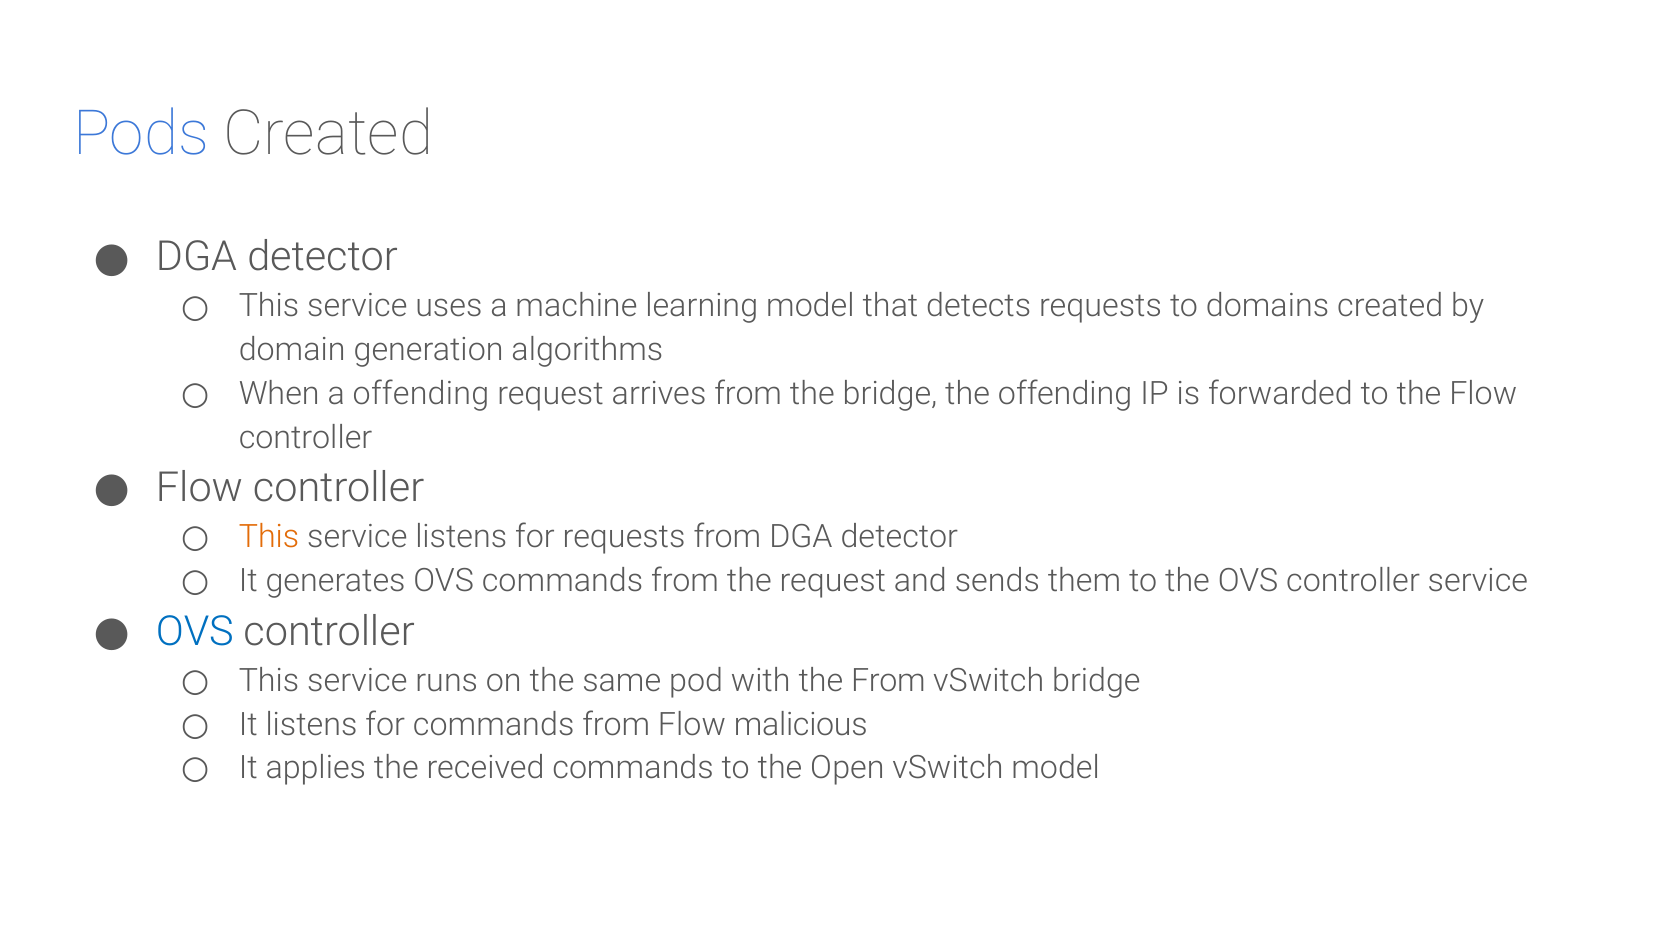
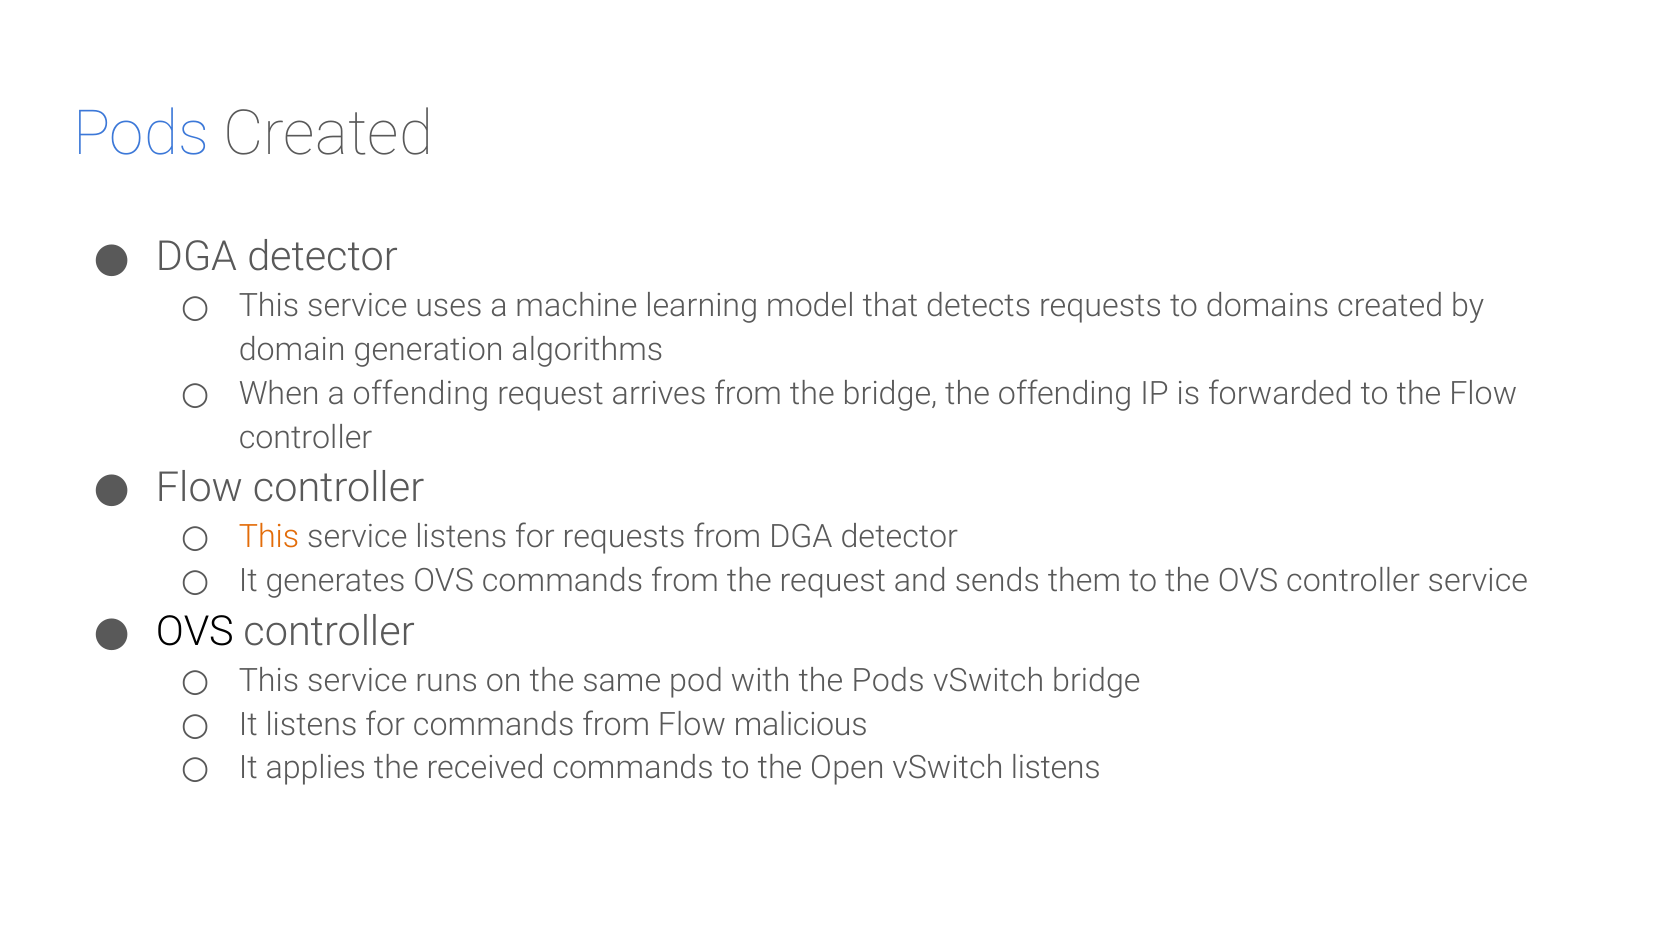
OVS colour: blue -> black (195, 632)
the From: From -> Pods (888, 681)
vSwitch model: model -> listens (1056, 768)
